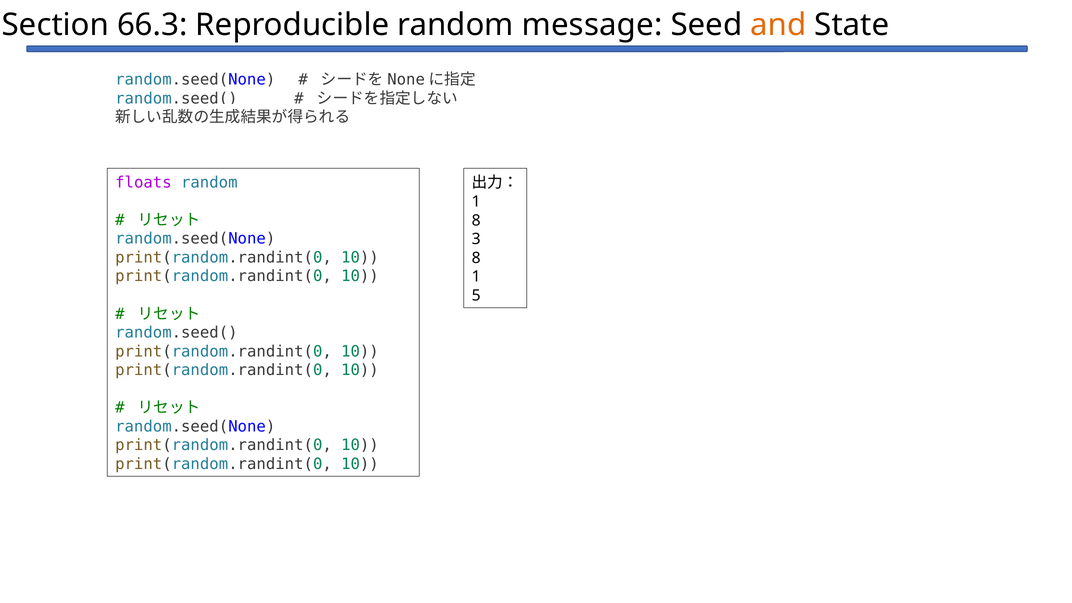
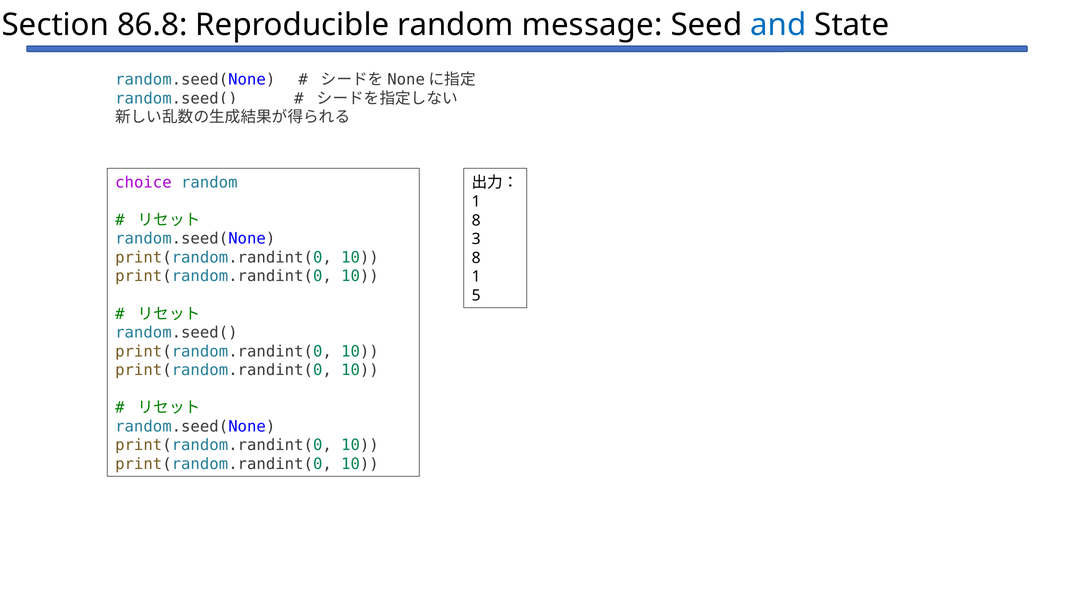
66.3: 66.3 -> 86.8 (152, 25)
and colour: orange -> blue (778, 25)
floats: floats -> choice (143, 182)
